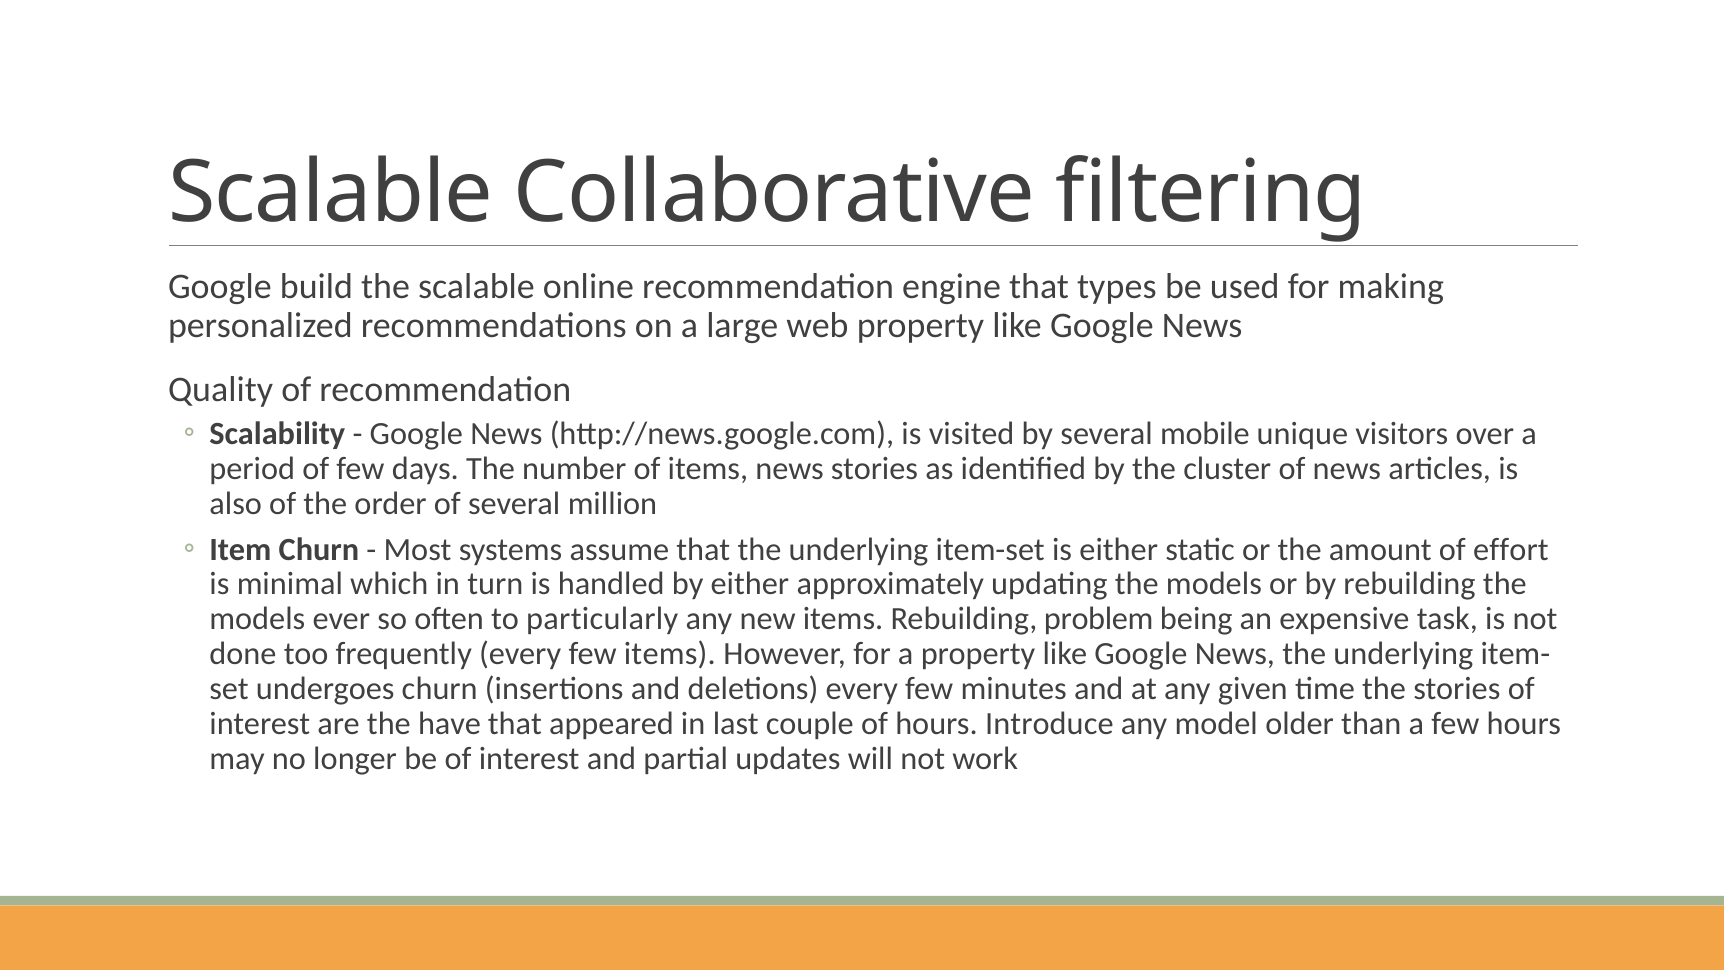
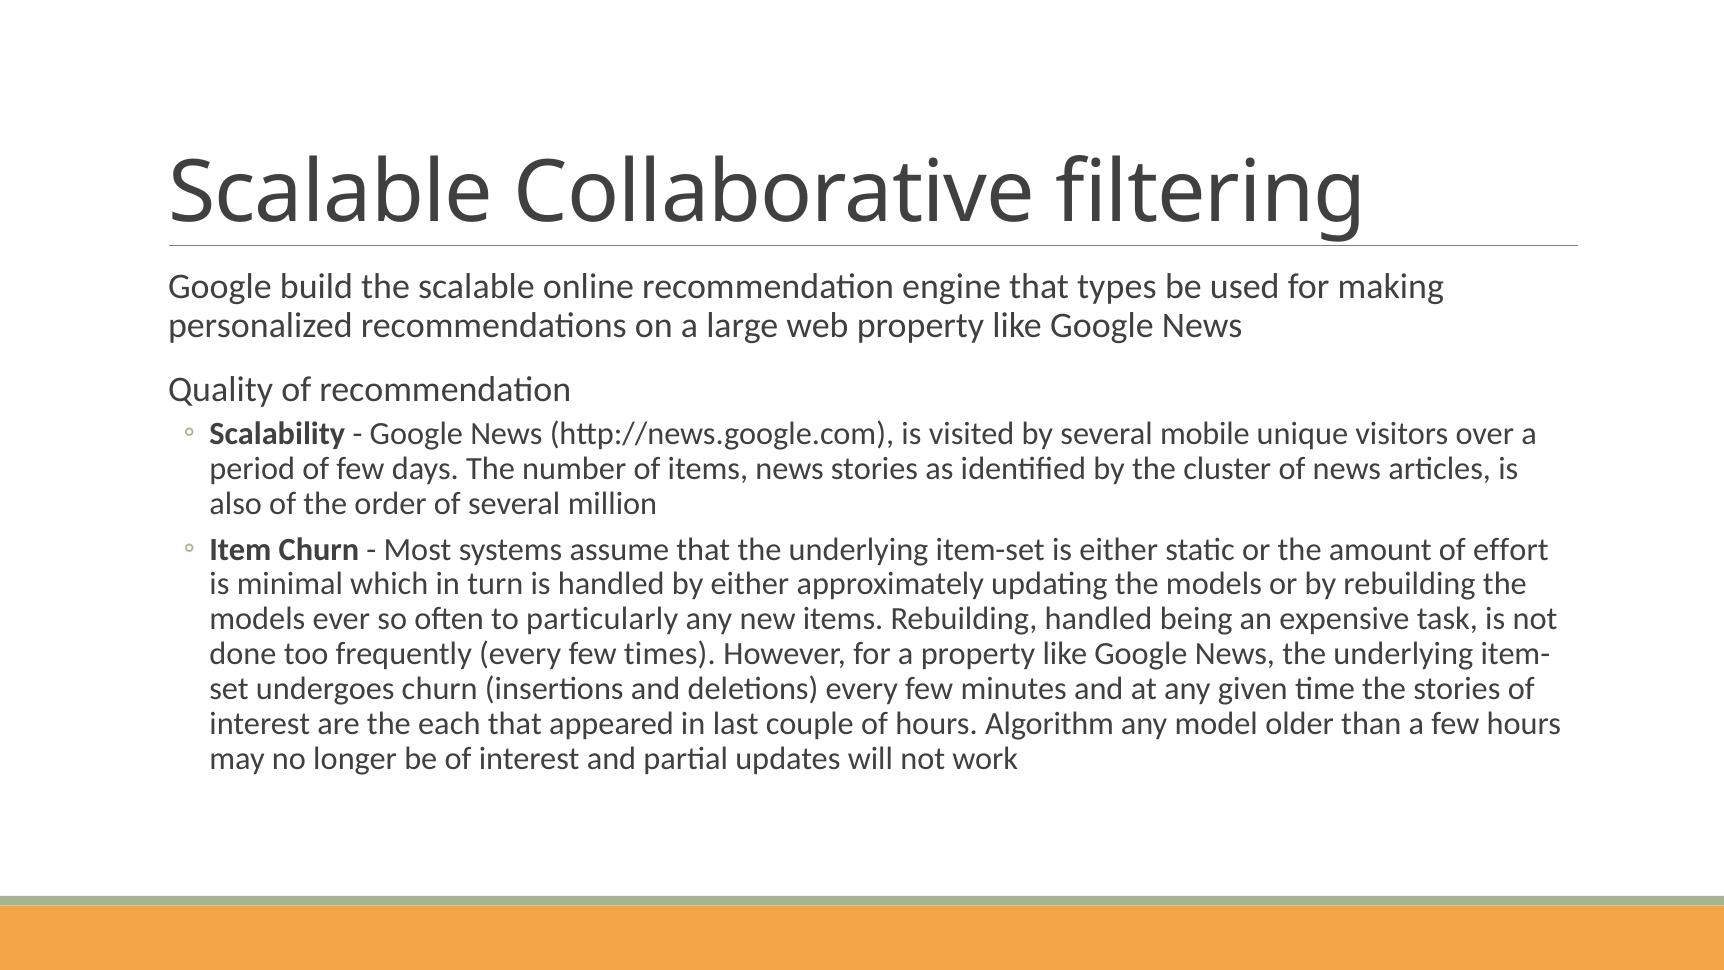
Rebuilding problem: problem -> handled (1098, 619)
few items: items -> times (670, 654)
have: have -> each (449, 724)
Introduce: Introduce -> Algorithm (1050, 724)
